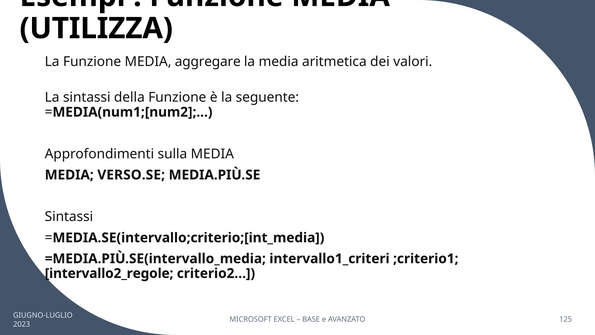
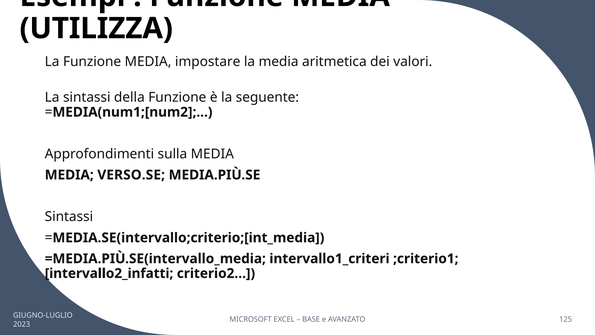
aggregare: aggregare -> impostare (208, 62)
intervallo2_regole: intervallo2_regole -> intervallo2_infatti (109, 273)
